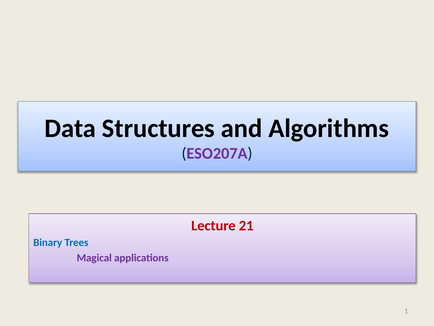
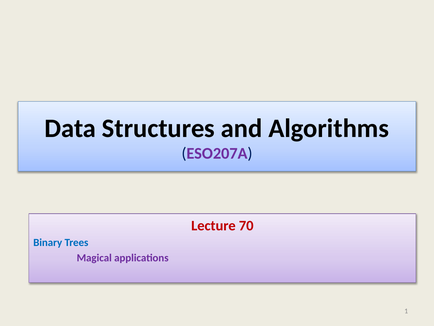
21: 21 -> 70 (246, 225)
